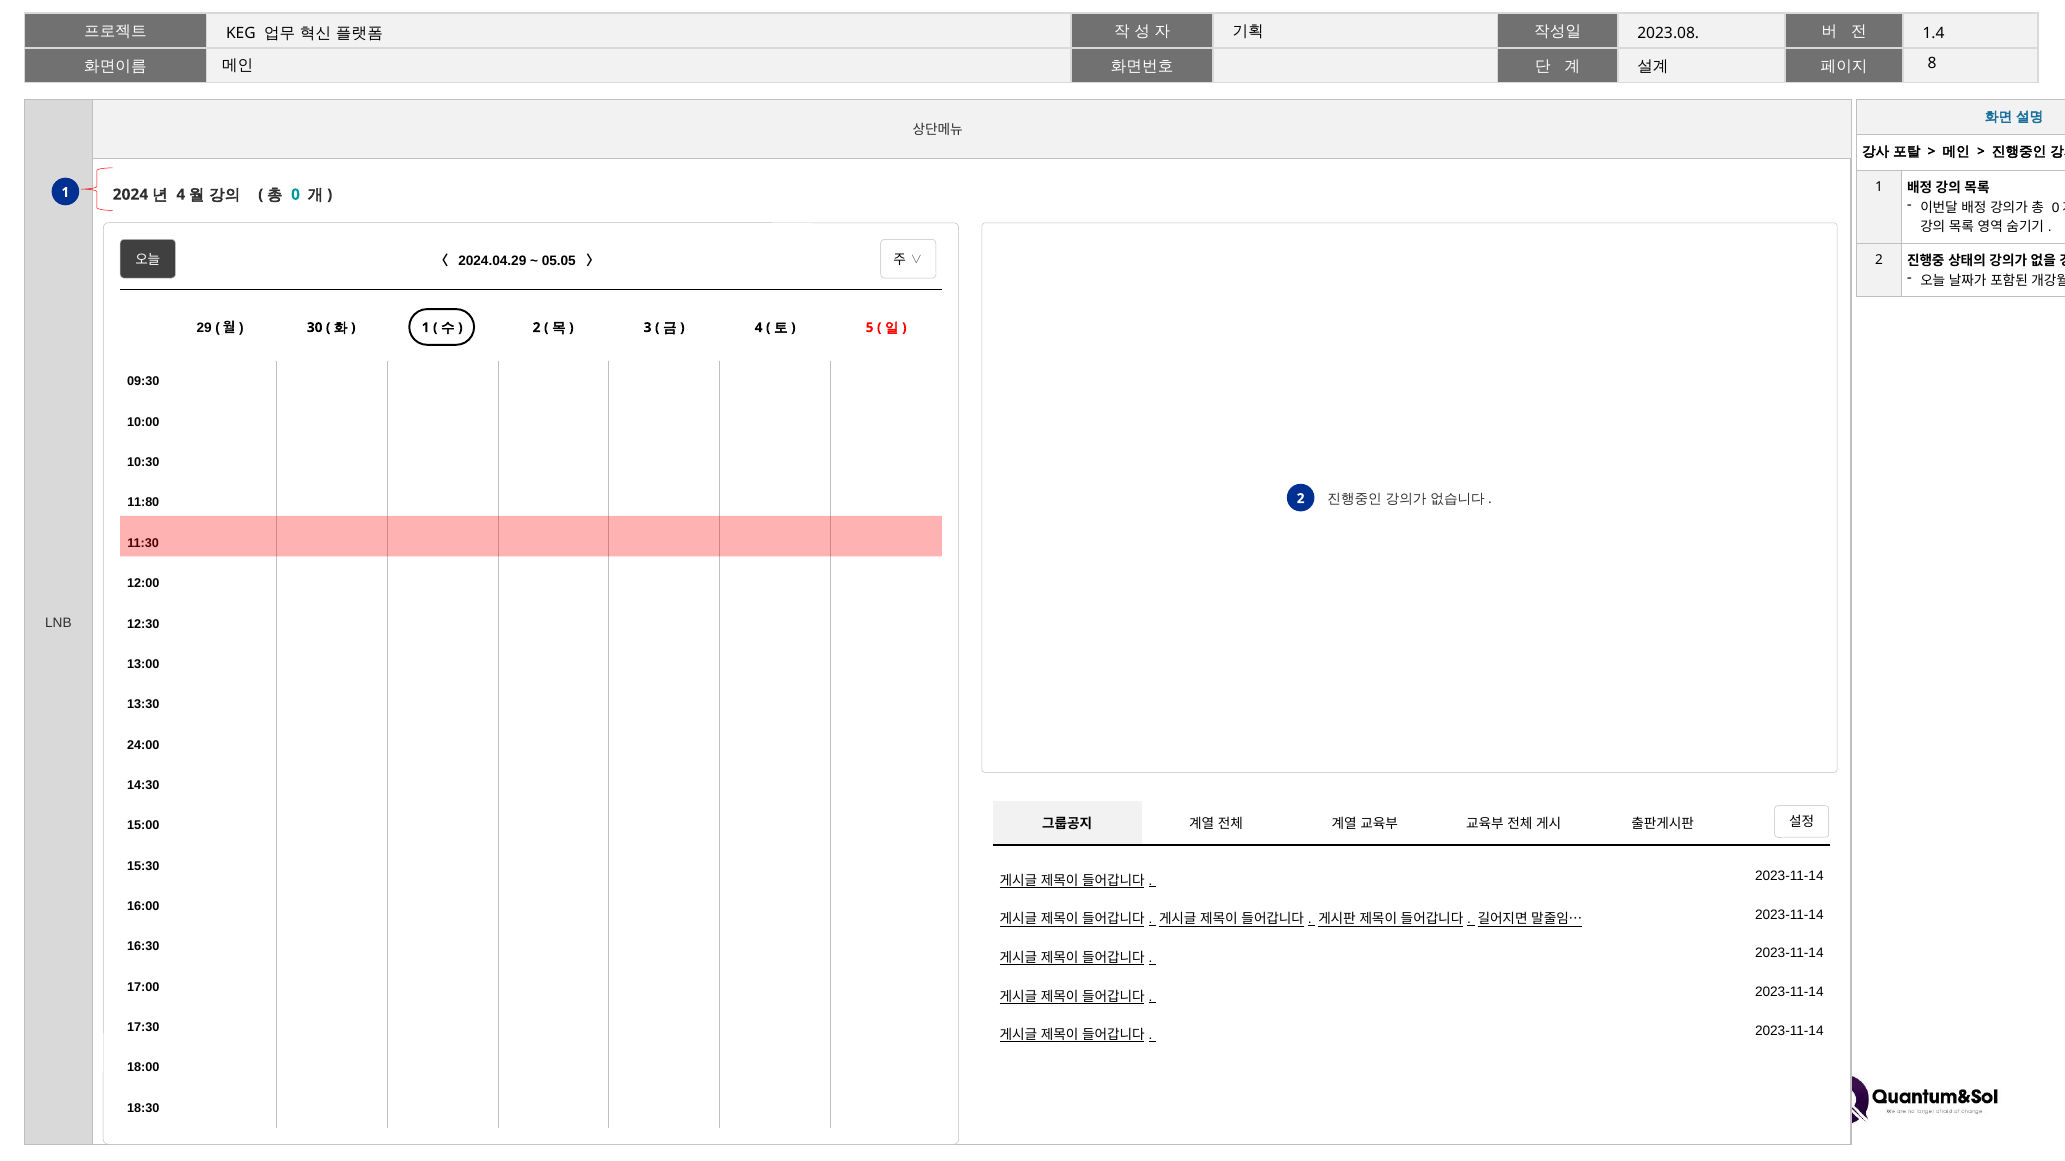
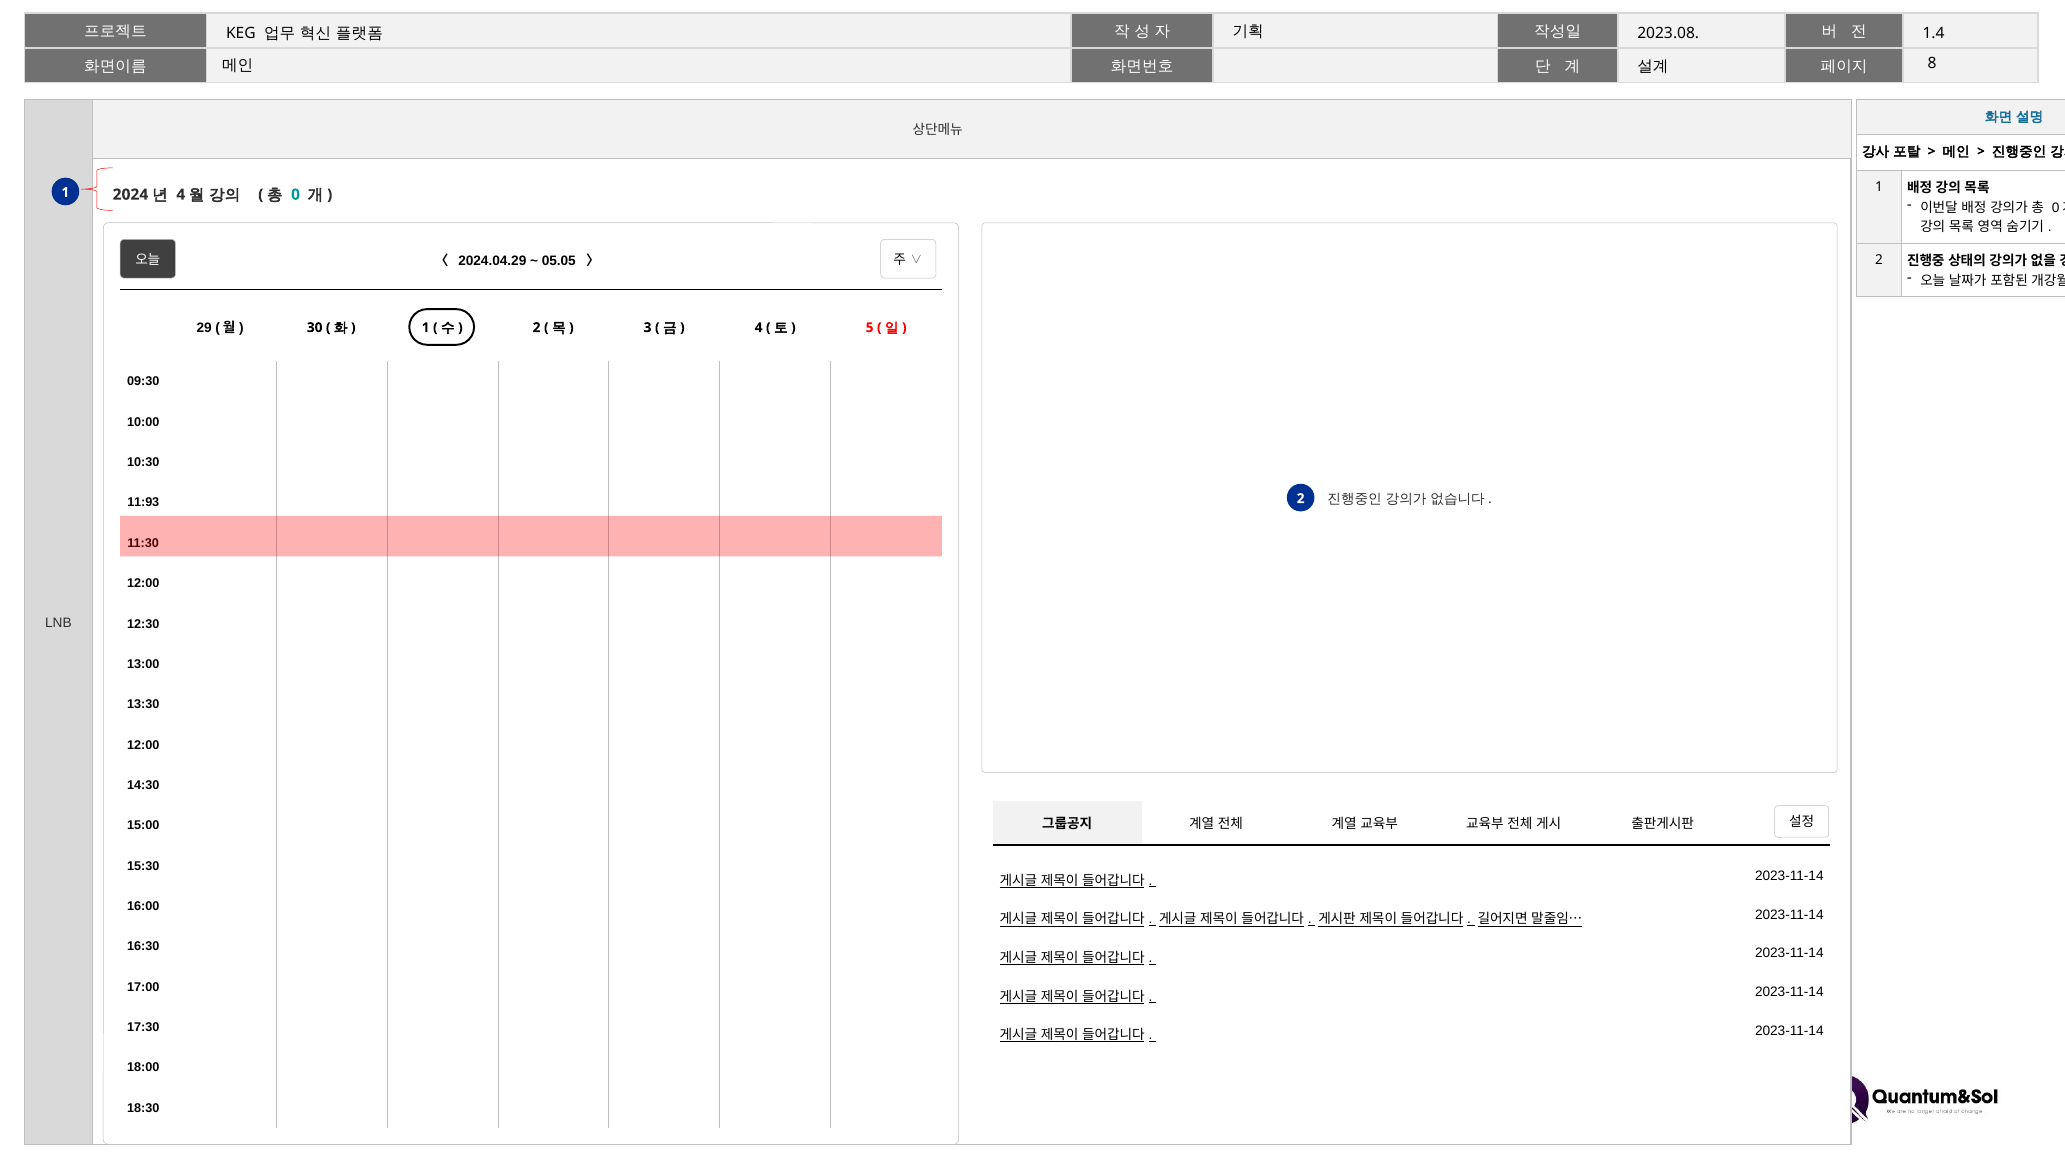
11:80: 11:80 -> 11:93 (143, 503)
24:00: 24:00 -> 12:00 (143, 745)
